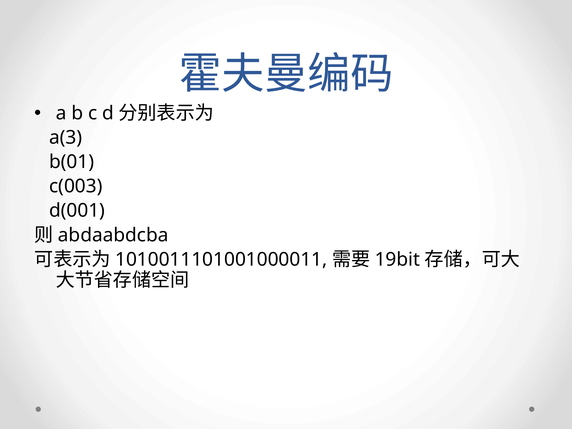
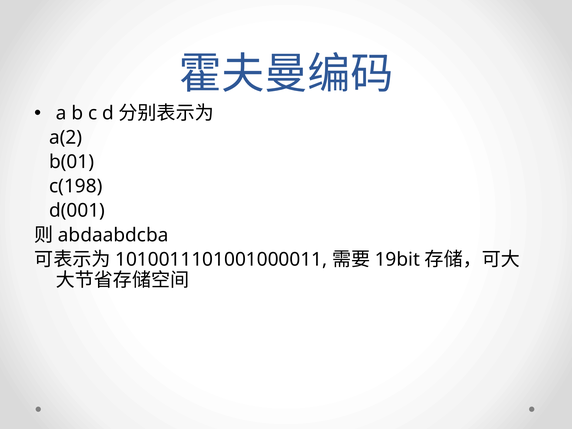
a(3: a(3 -> a(2 (66, 138)
c(003: c(003 -> c(198 (76, 186)
